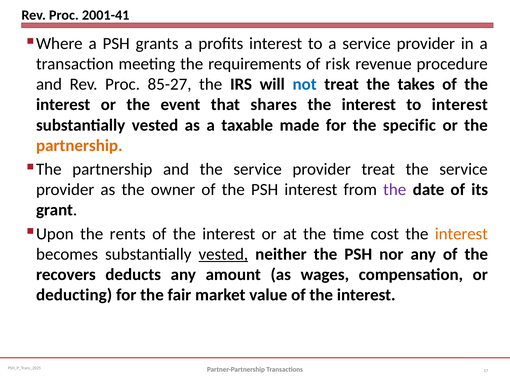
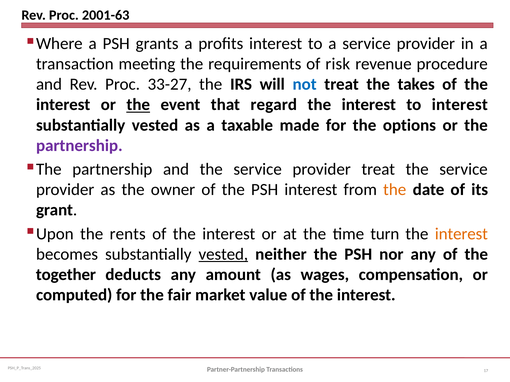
2001-41: 2001-41 -> 2001-63 (106, 15)
85-27: 85-27 -> 33-27 (170, 84)
the underline: none -> present (138, 105)
shares: shares -> regard (274, 105)
specific: specific -> options (409, 125)
partnership colour: orange -> purple (79, 146)
the colour: purple -> orange (395, 190)
cost: cost -> turn (385, 234)
recovers: recovers -> together (66, 275)
deducting: deducting -> computed (74, 295)
